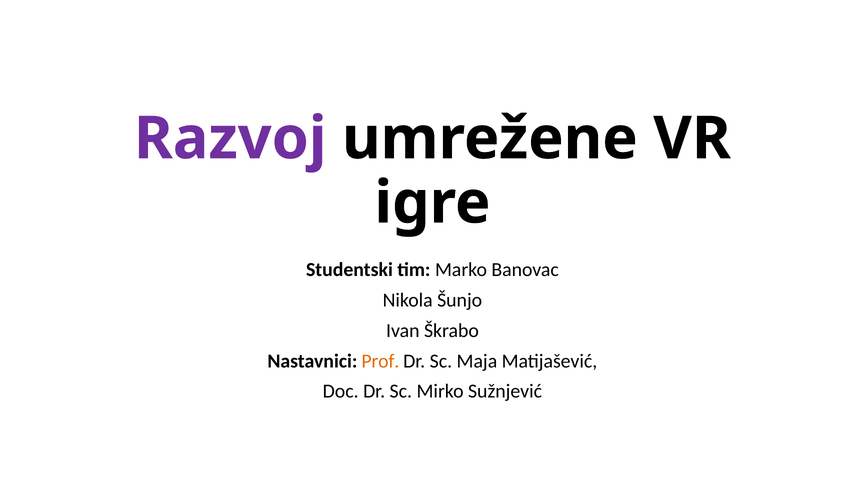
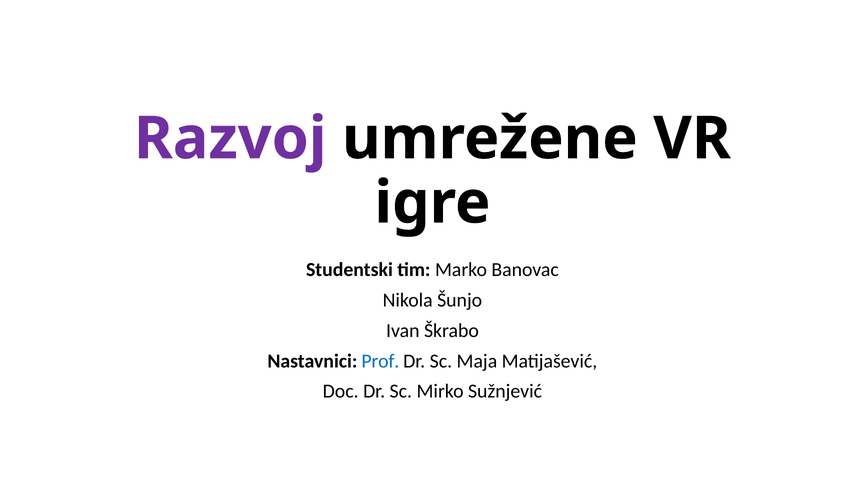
Prof colour: orange -> blue (380, 361)
